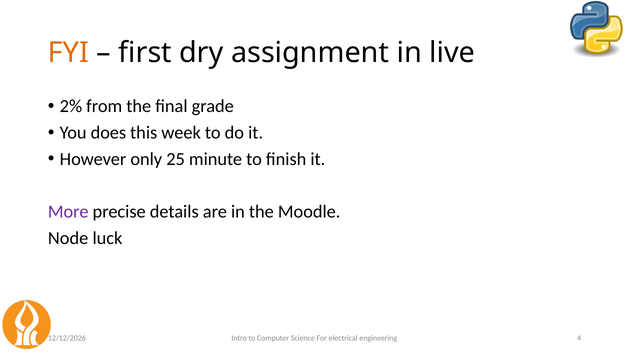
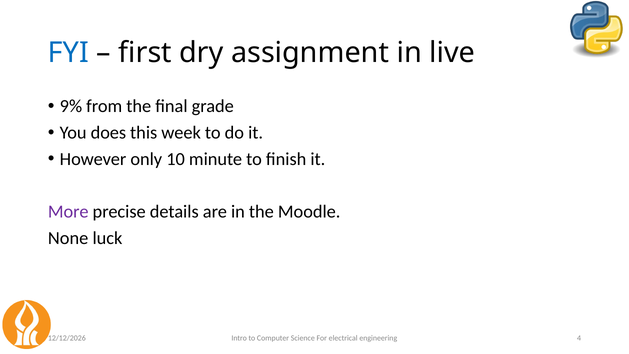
FYI colour: orange -> blue (68, 53)
2%: 2% -> 9% (71, 106)
25: 25 -> 10 (176, 159)
Node: Node -> None (68, 238)
